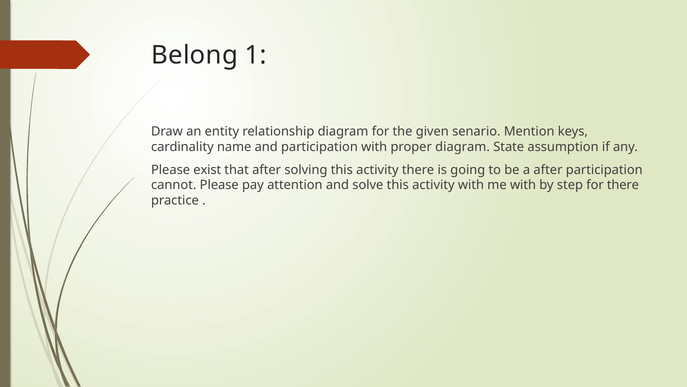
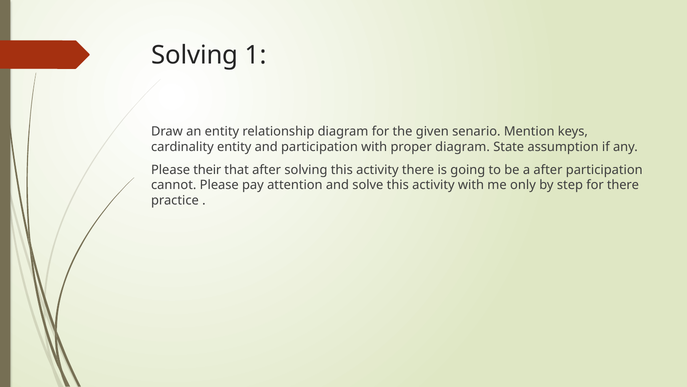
Belong: Belong -> Solving (195, 55)
cardinality name: name -> entity (234, 147)
exist: exist -> their (207, 170)
me with: with -> only (523, 185)
